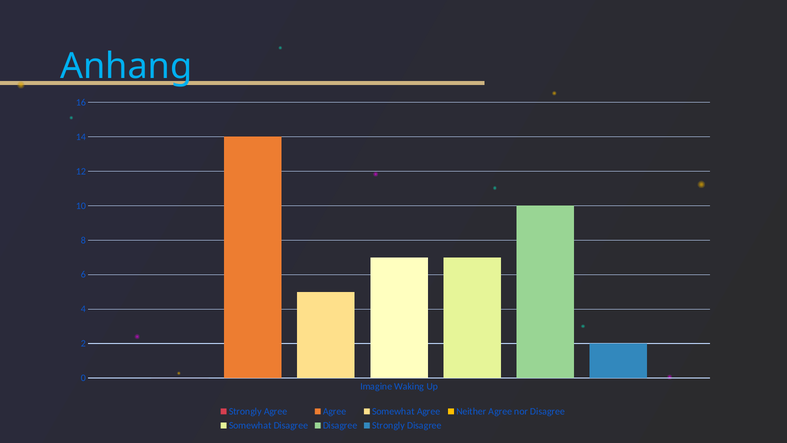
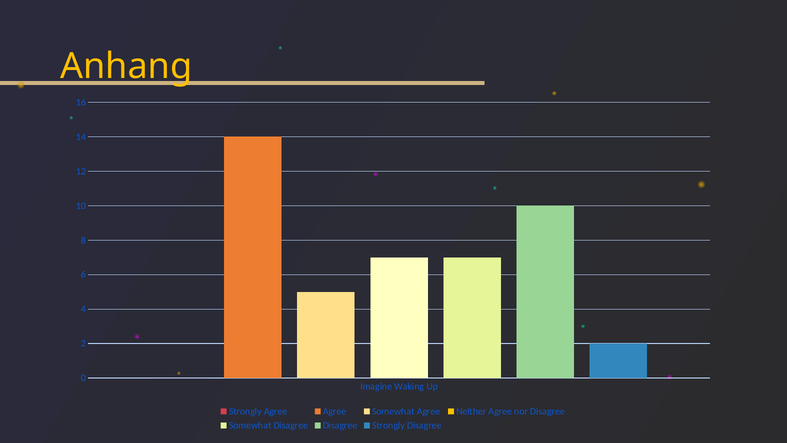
Anhang colour: light blue -> yellow (126, 66)
